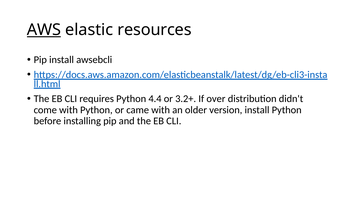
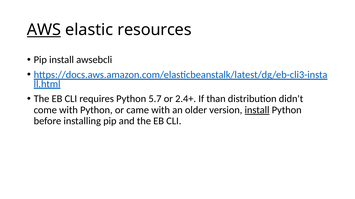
4.4: 4.4 -> 5.7 (155, 99)
3.2+: 3.2+ -> 2.4+ (186, 99)
over: over -> than (216, 99)
install underline: none -> present (257, 110)
